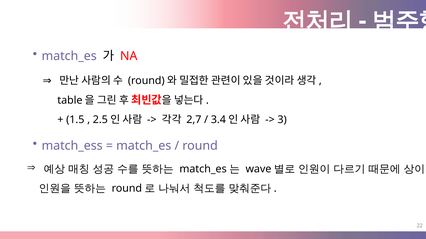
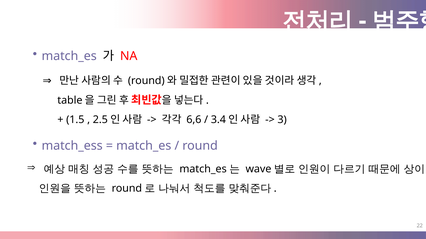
2,7: 2,7 -> 6,6 (194, 120)
